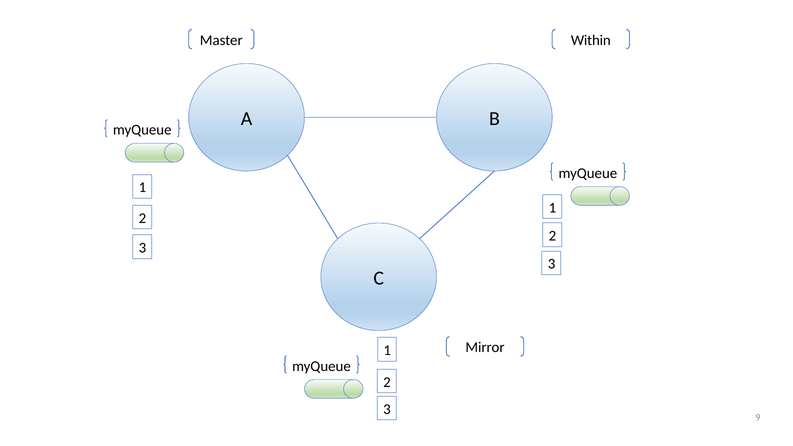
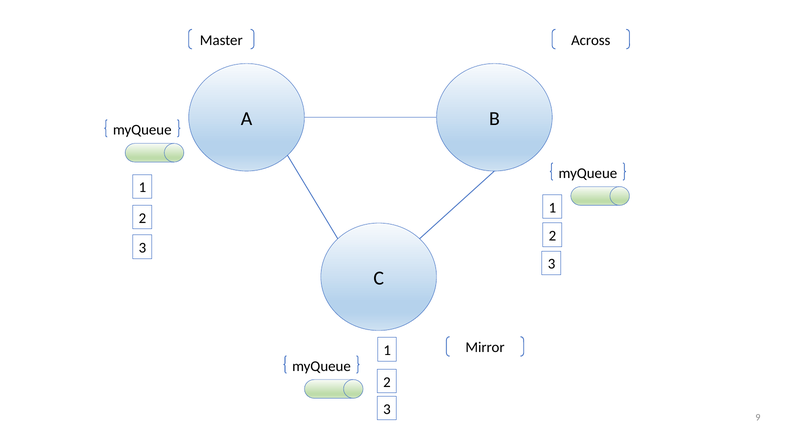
Within: Within -> Across (591, 40)
